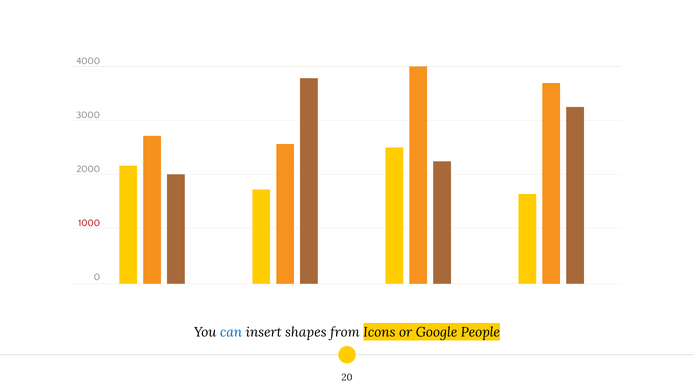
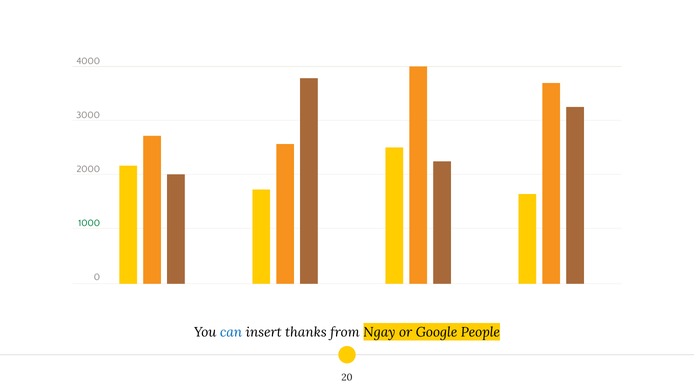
1000 colour: red -> green (89, 223)
shapes: shapes -> thanks (306, 332)
Icons: Icons -> Ngay (379, 332)
